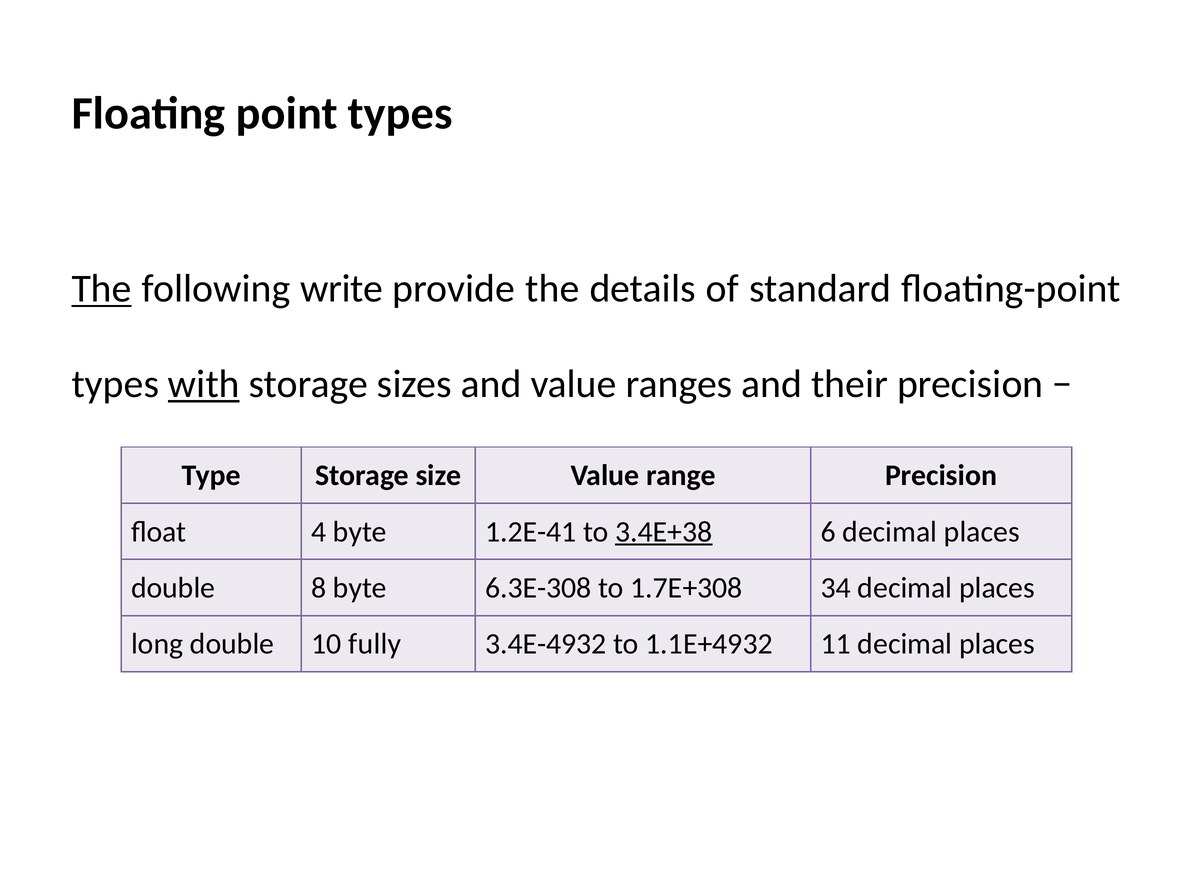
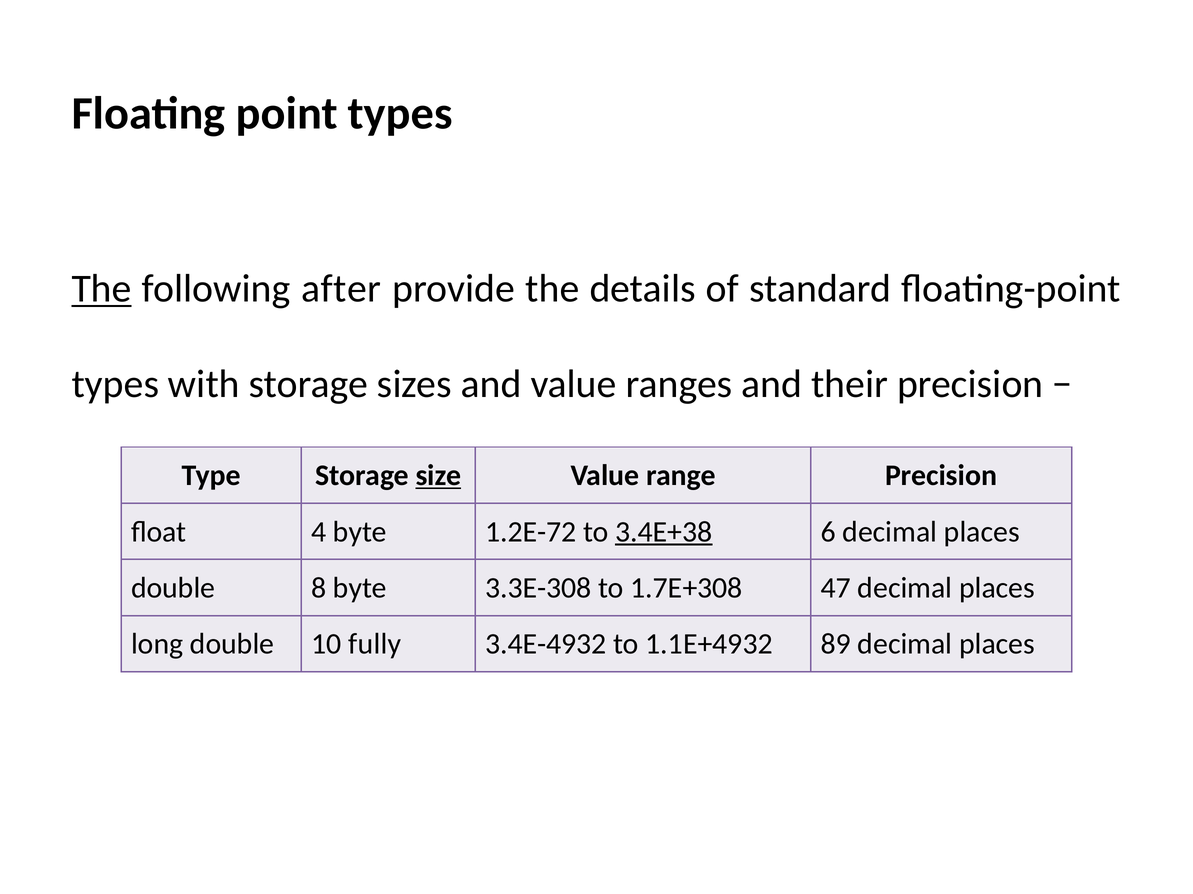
write: write -> after (341, 289)
with underline: present -> none (204, 385)
size underline: none -> present (438, 476)
1.2E-41: 1.2E-41 -> 1.2E-72 (531, 532)
6.3E-308: 6.3E-308 -> 3.3E-308 (538, 588)
34: 34 -> 47 (836, 588)
11: 11 -> 89 (836, 645)
